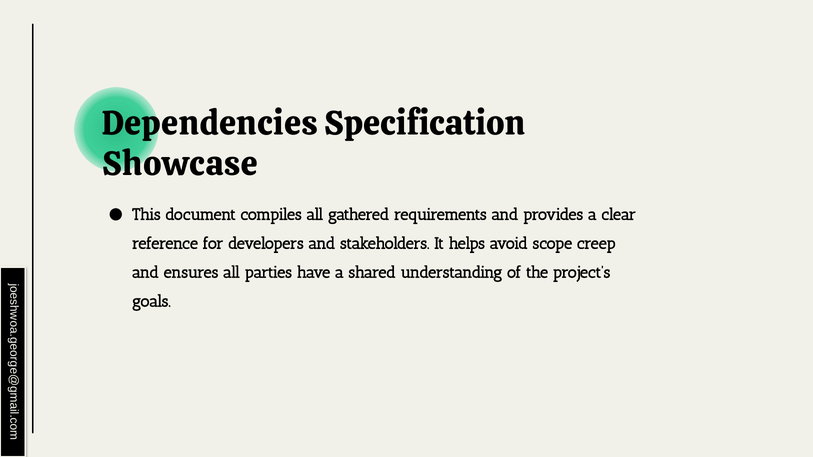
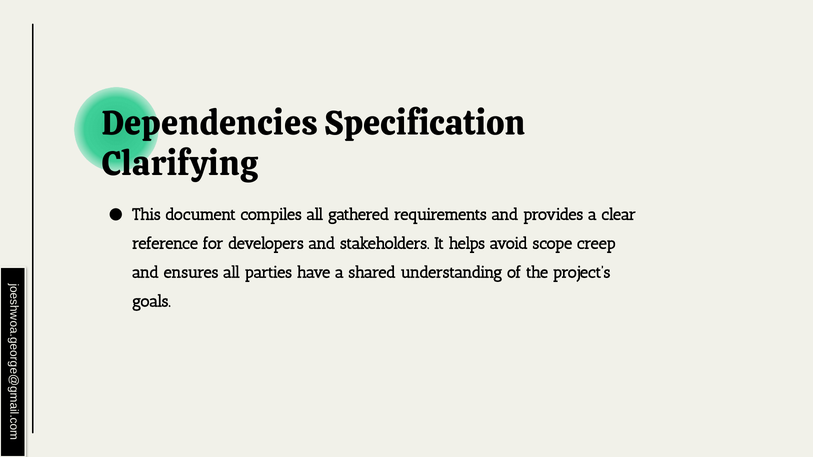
Showcase: Showcase -> Clarifying (180, 164)
